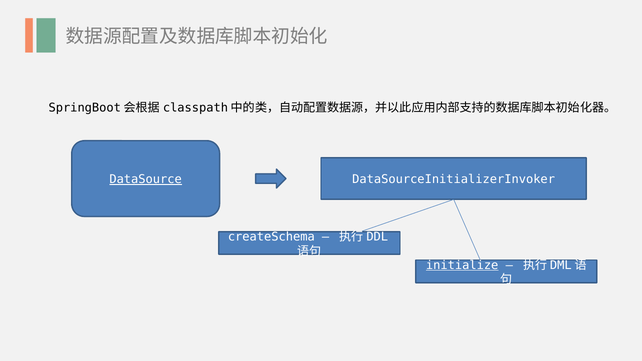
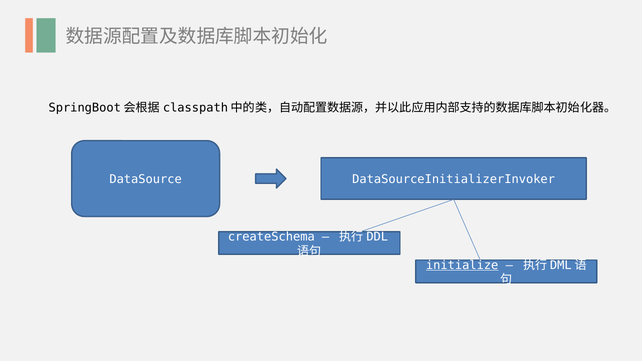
DataSource underline: present -> none (146, 179)
